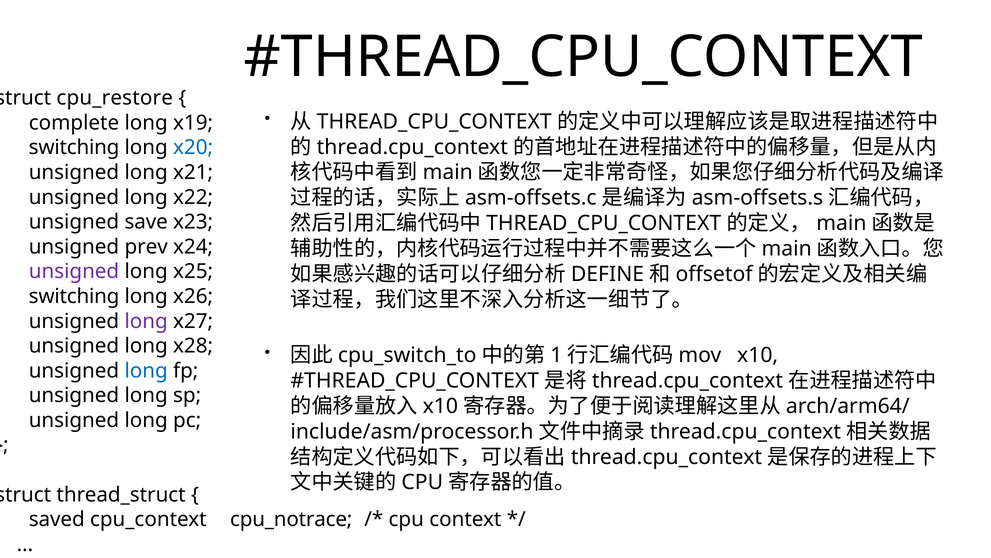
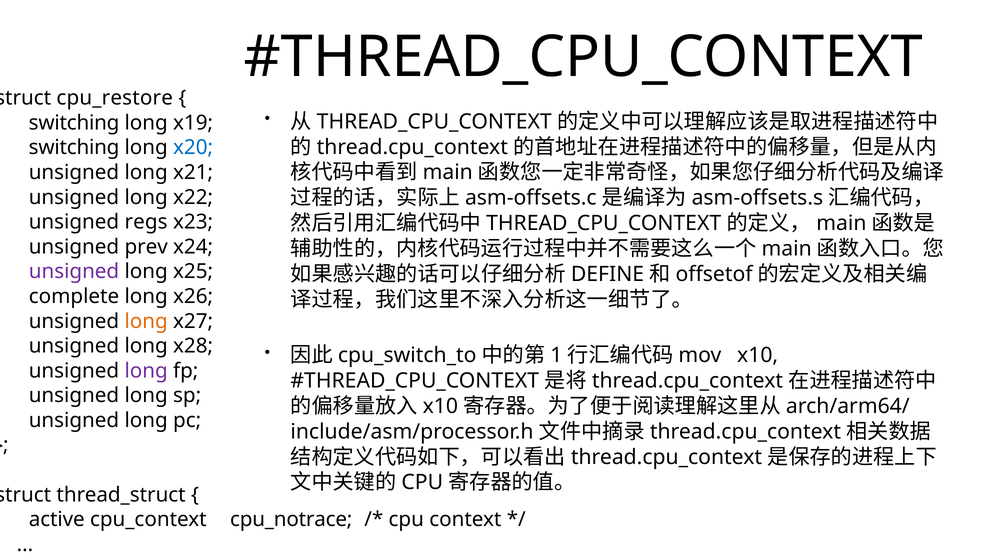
complete: complete -> switching (74, 123)
save: save -> regs (146, 222)
switching: switching -> complete (74, 296)
long colour: purple -> orange (146, 321)
long colour: blue -> purple (146, 370)
saved: saved -> active (57, 519)
